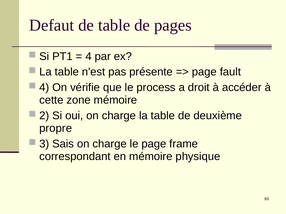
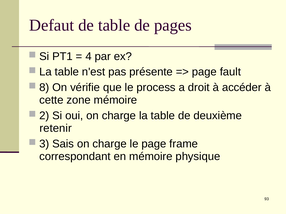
4: 4 -> 8 (44, 88)
propre: propre -> retenir (56, 129)
